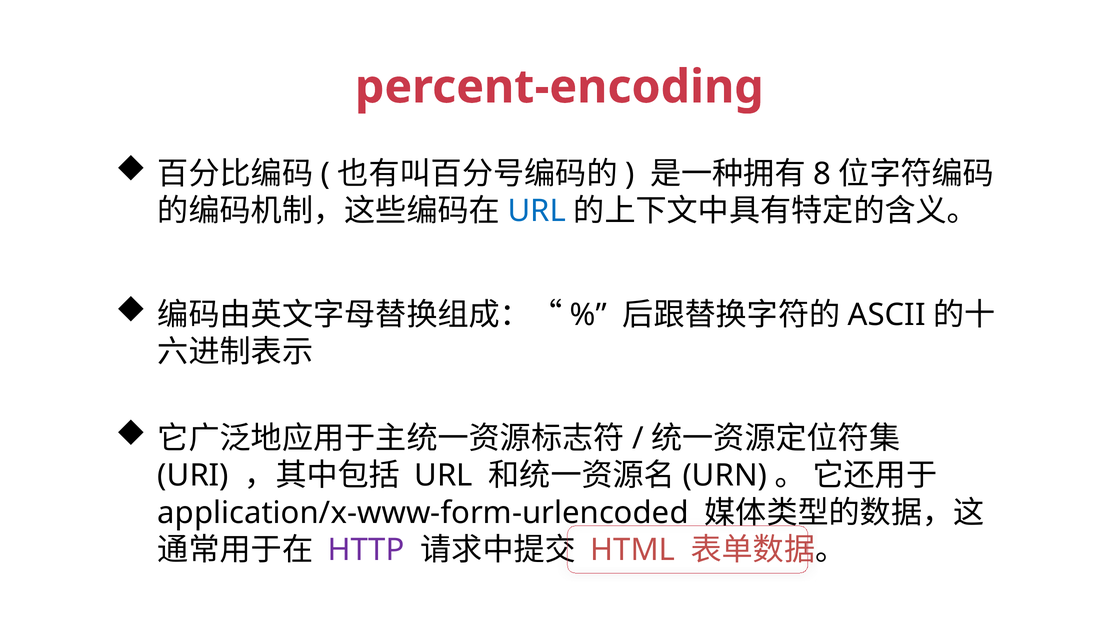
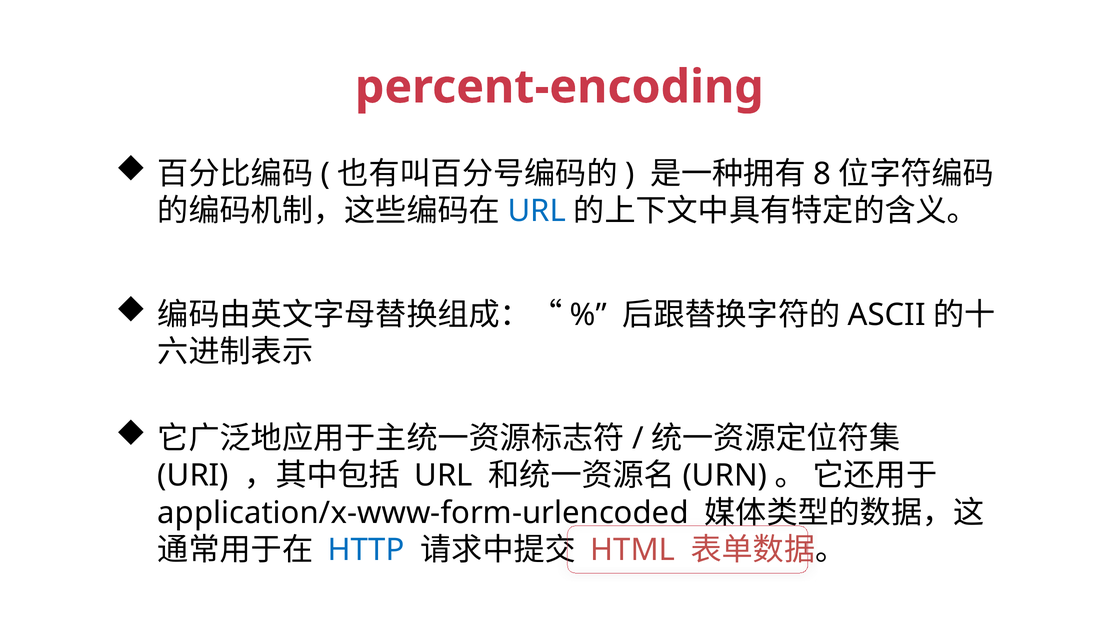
HTTP colour: purple -> blue (366, 551)
